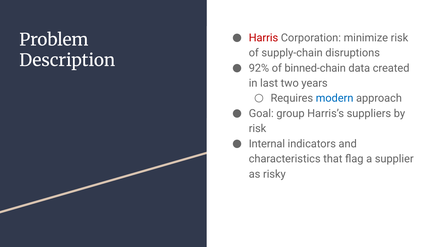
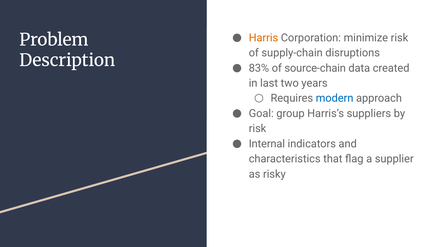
Harris colour: red -> orange (263, 38)
92%: 92% -> 83% (259, 68)
binned-chain: binned-chain -> source-chain (315, 68)
